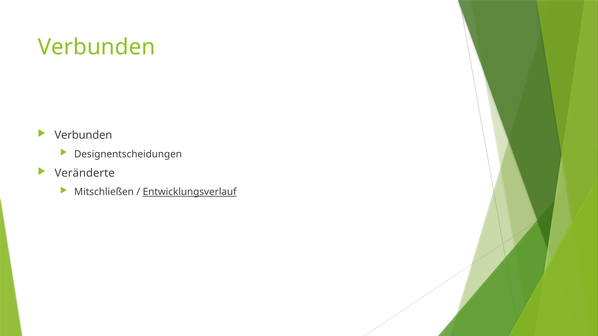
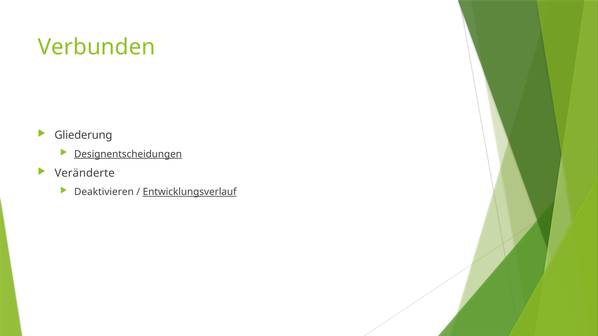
Verbunden: Verbunden -> Gliederung (83, 135)
Designentscheidungen underline: none -> present (128, 154)
Mitschließen: Mitschließen -> Deaktivieren (104, 192)
